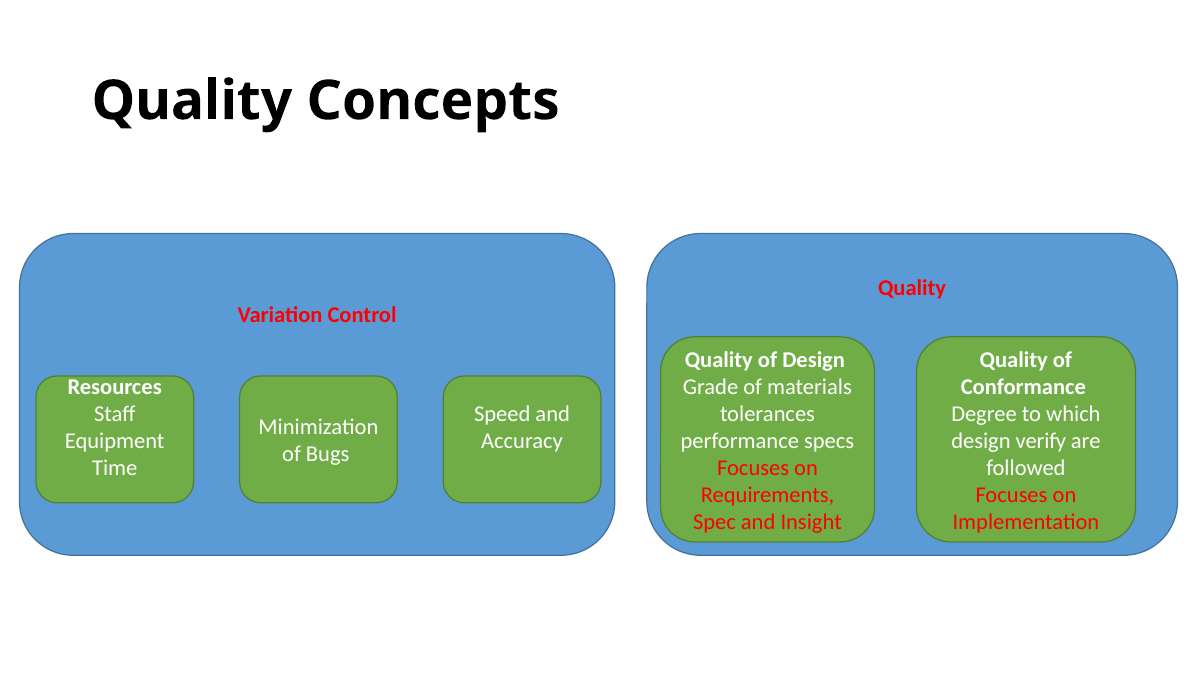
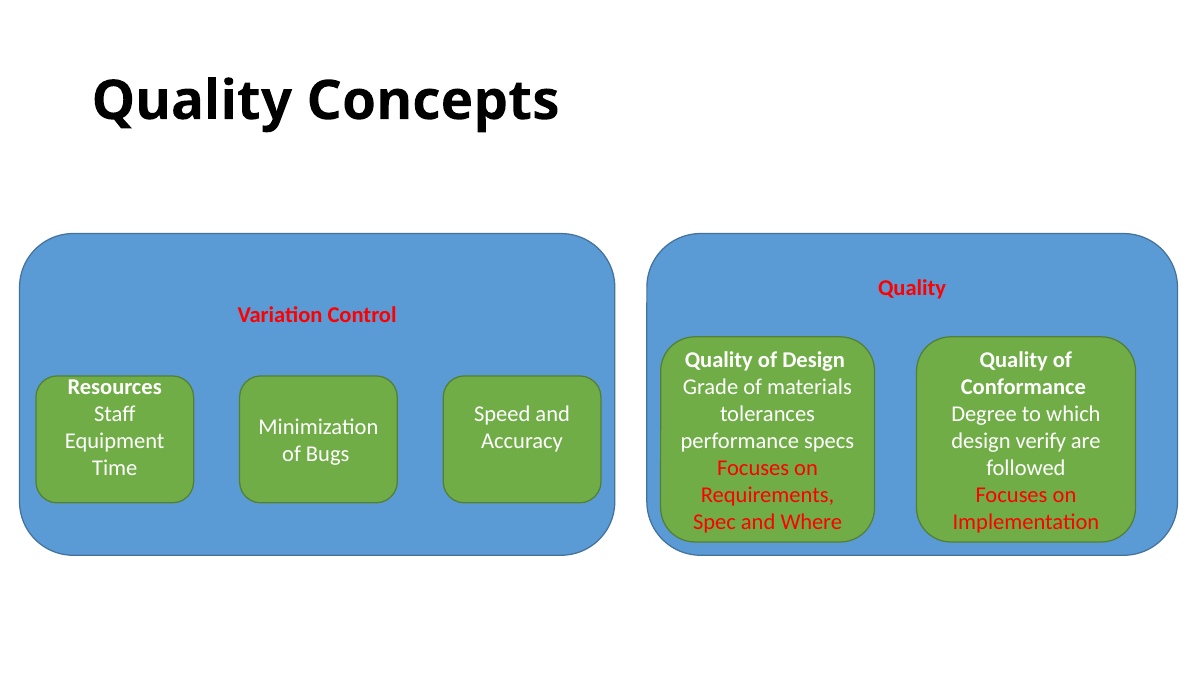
Insight: Insight -> Where (811, 522)
